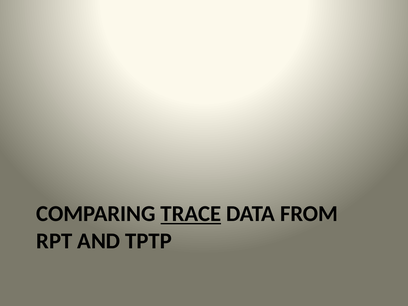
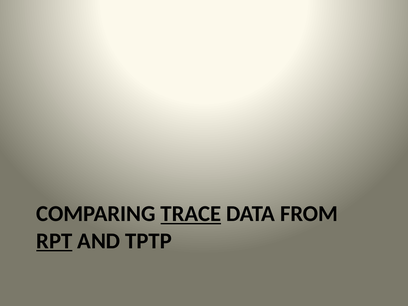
RPT underline: none -> present (54, 241)
